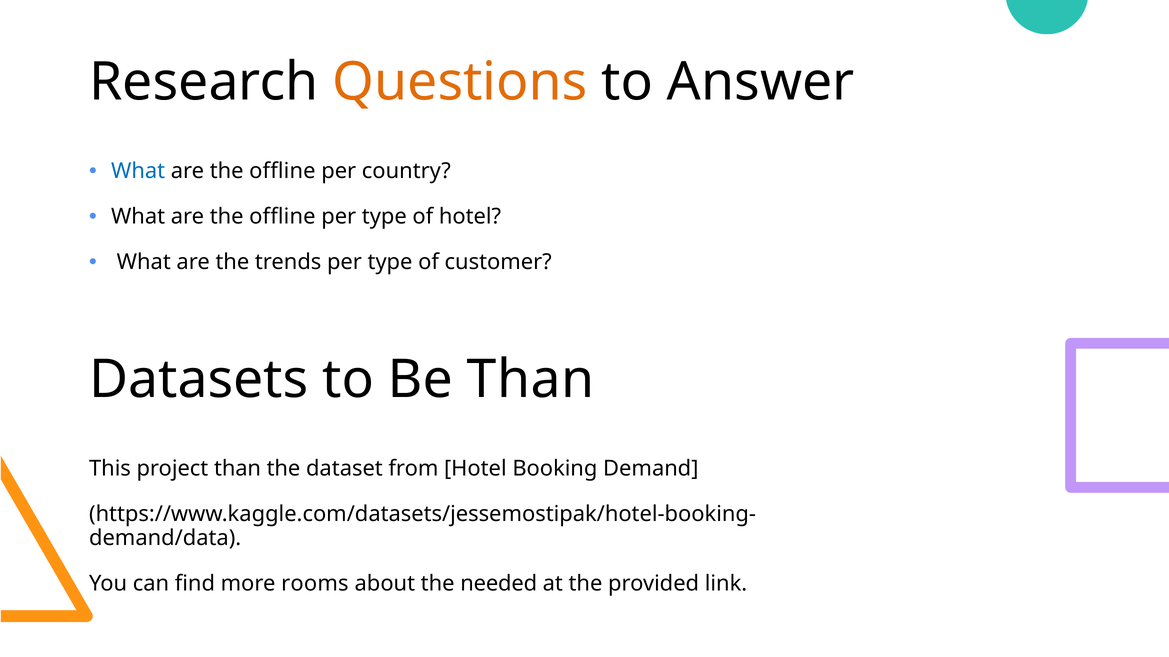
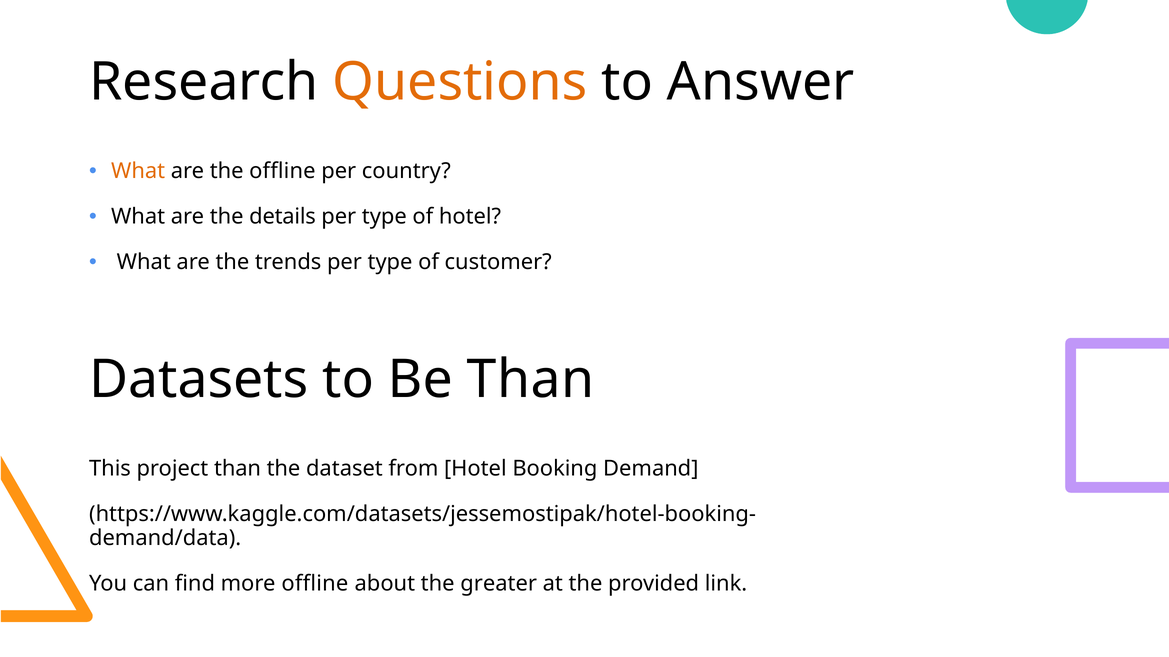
What colour: blue -> orange (138, 171)
offline: offline -> details (283, 217)
more rooms: rooms -> offline (315, 584)
needed: needed -> greater (499, 584)
